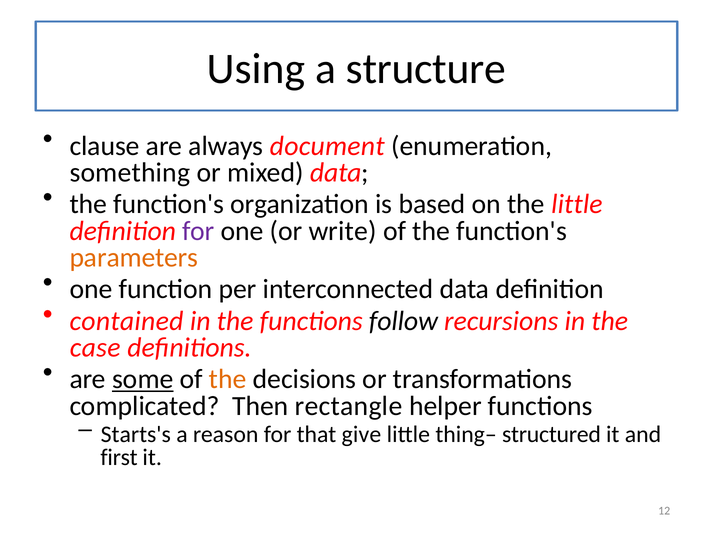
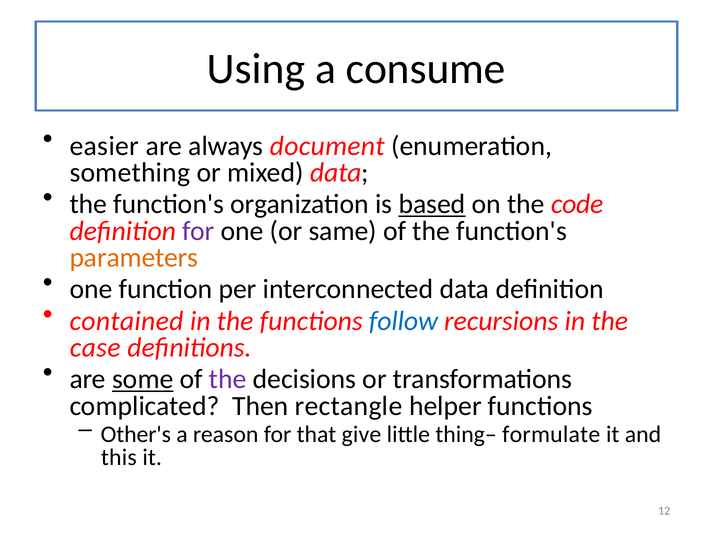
structure: structure -> consume (426, 69)
clause: clause -> easier (104, 146)
based underline: none -> present (432, 204)
the little: little -> code (577, 204)
write: write -> same (343, 231)
follow colour: black -> blue (403, 321)
the colour: orange -> purple (228, 379)
Starts's: Starts's -> Other's (136, 434)
structured: structured -> formulate (551, 434)
first: first -> this (119, 457)
